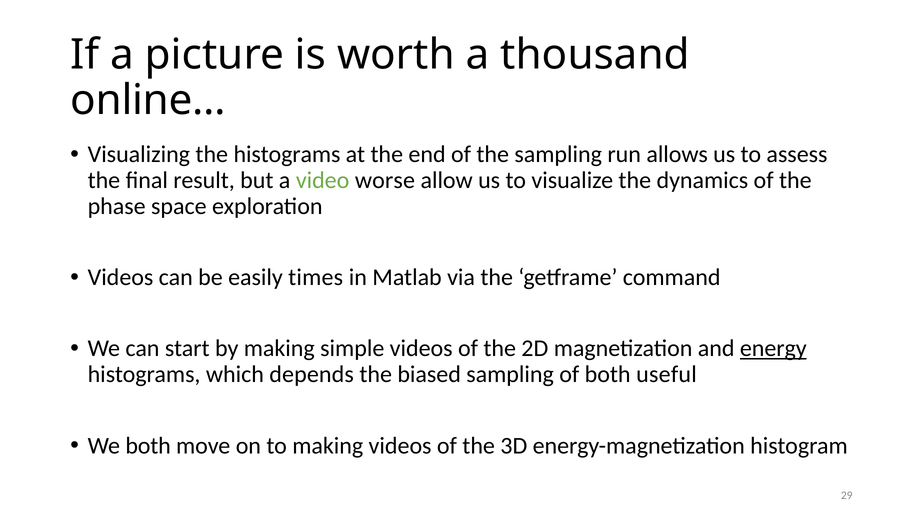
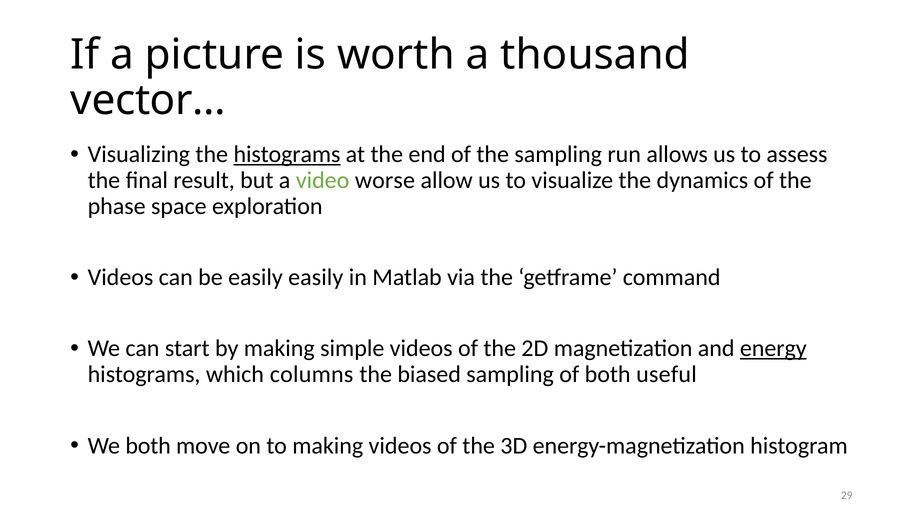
online…: online… -> vector… (148, 100)
histograms underline: none -> present (287, 154)
easily times: times -> easily (316, 278)
depends: depends -> columns (312, 375)
